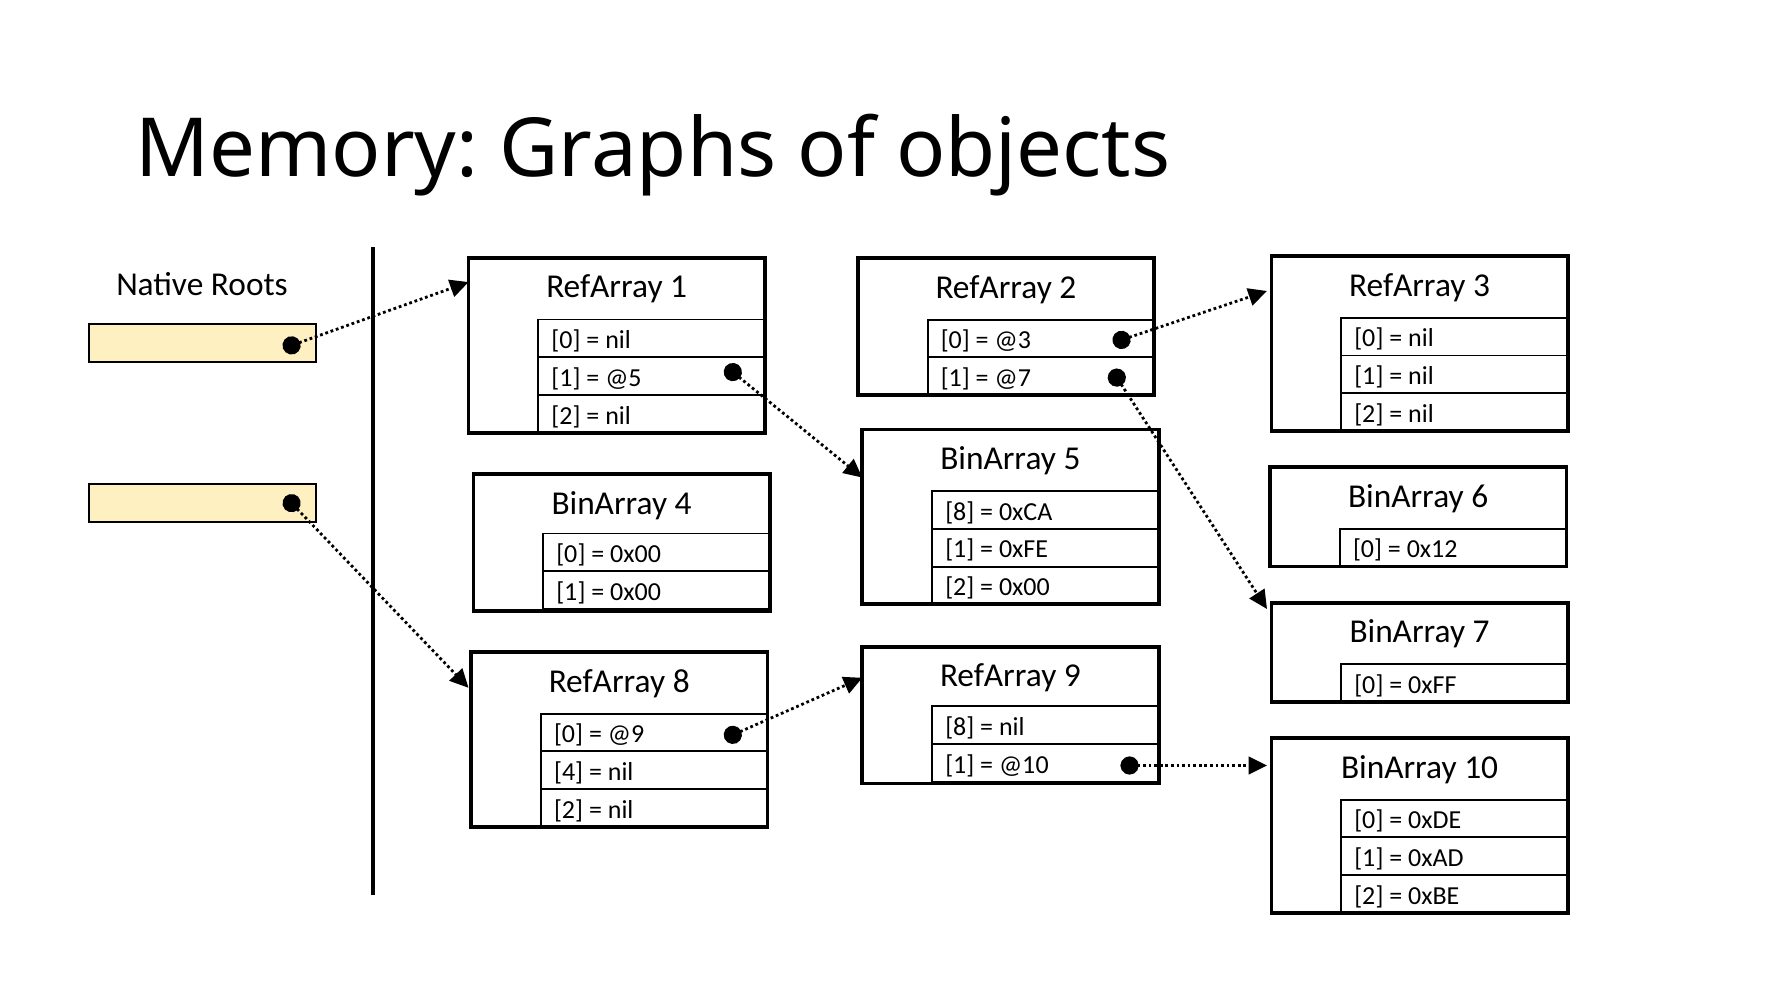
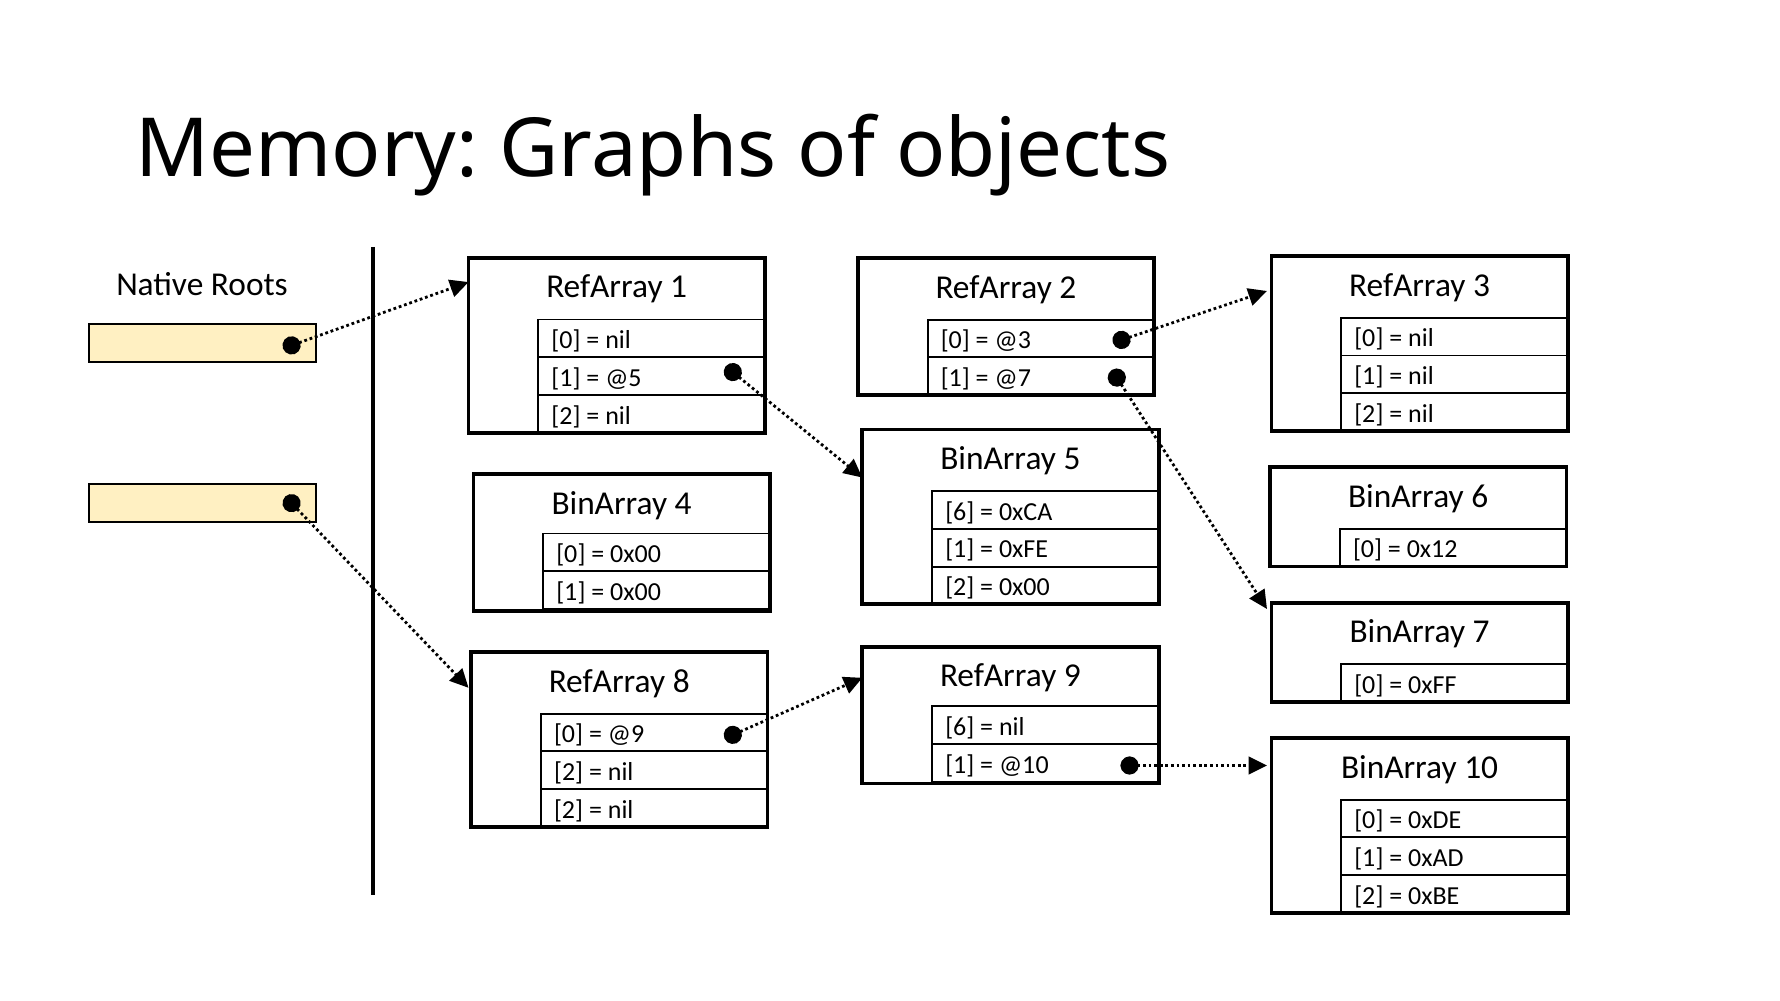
8: 8 -> 6 (960, 512)
8: 8 -> 6 (960, 727)
4: 4 -> 2 (569, 772)
